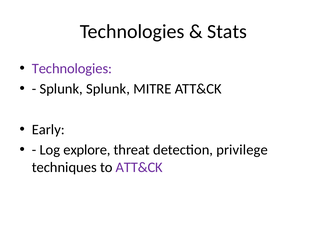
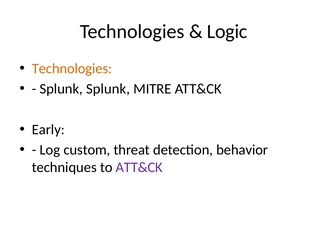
Stats: Stats -> Logic (227, 32)
Technologies colour: purple -> orange (72, 69)
explore: explore -> custom (87, 150)
privilege: privilege -> behavior (242, 150)
